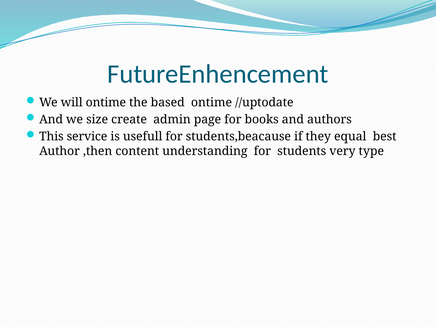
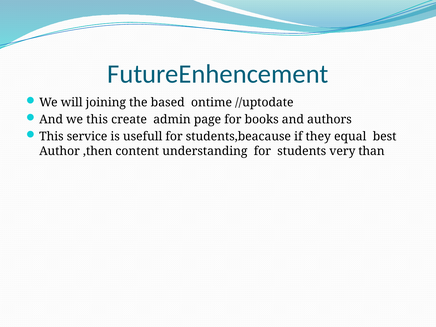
will ontime: ontime -> joining (106, 103)
we size: size -> this (97, 120)
type: type -> than (371, 151)
